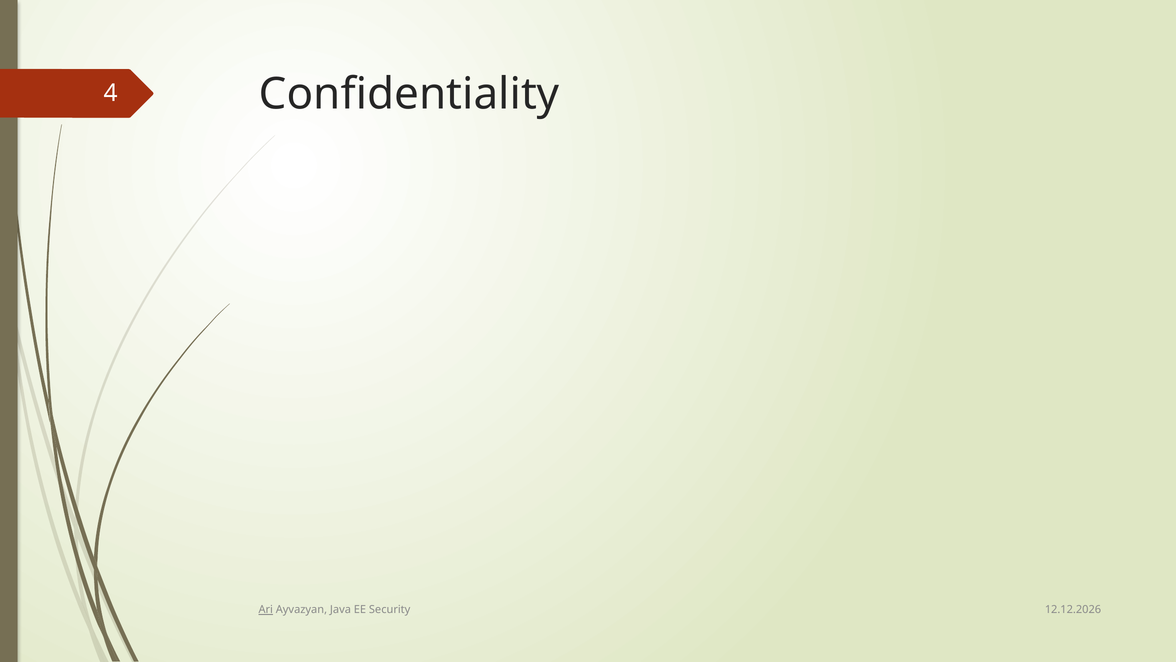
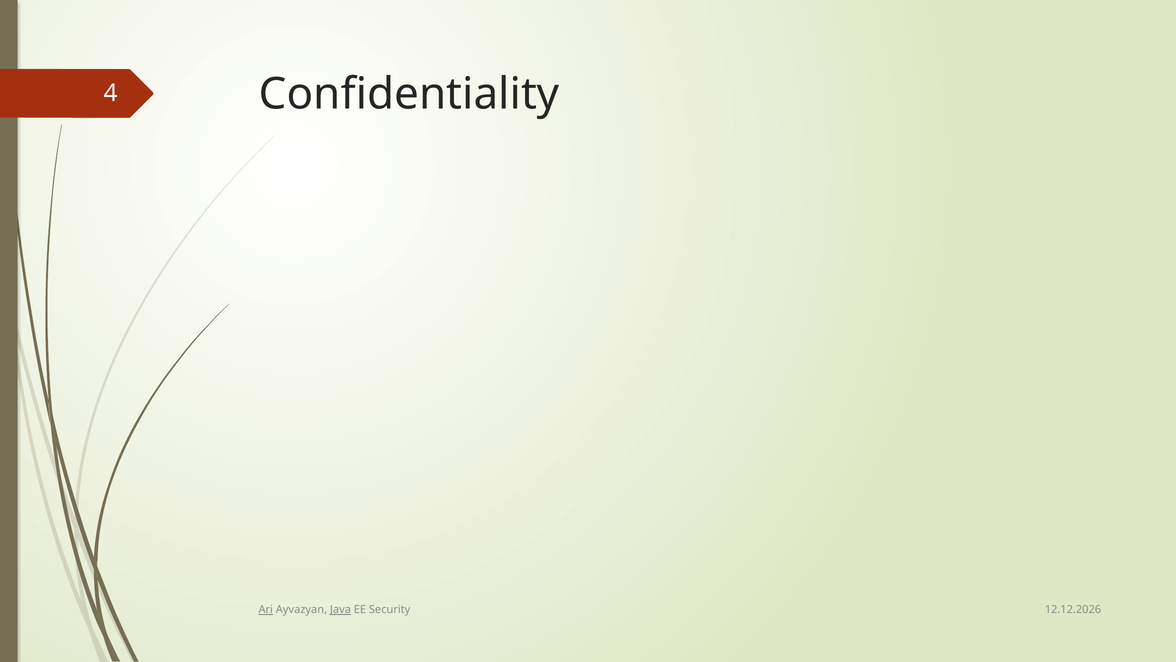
Java underline: none -> present (340, 609)
